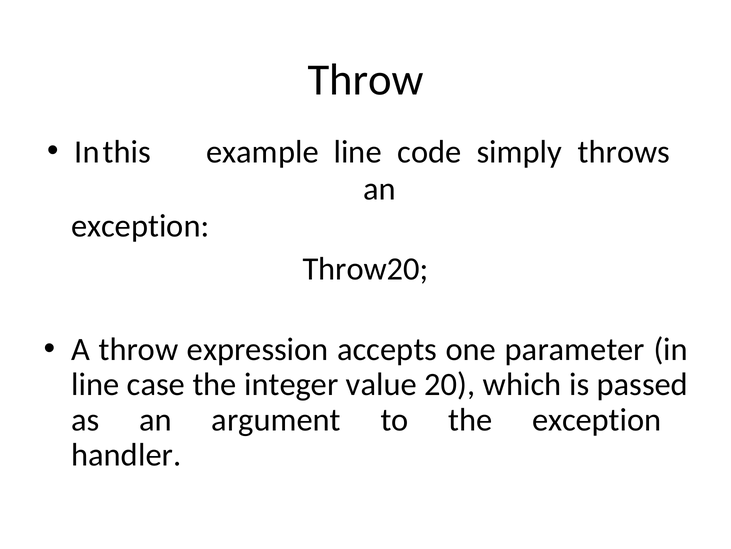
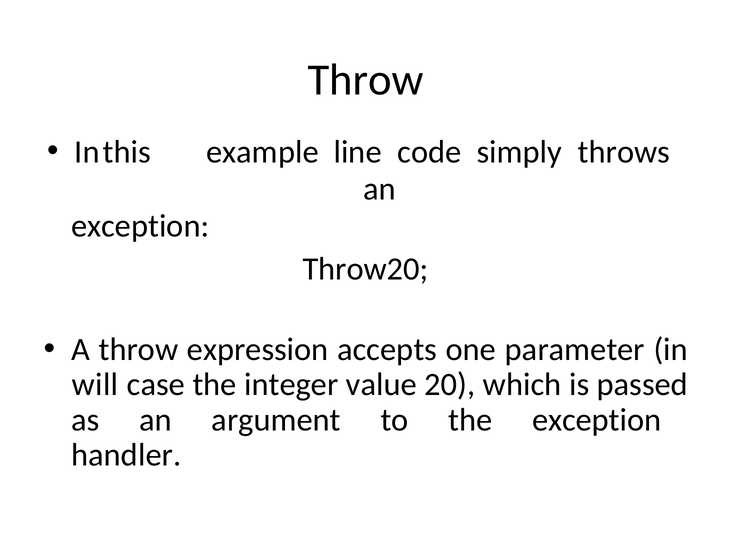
line: line -> will (95, 384)
